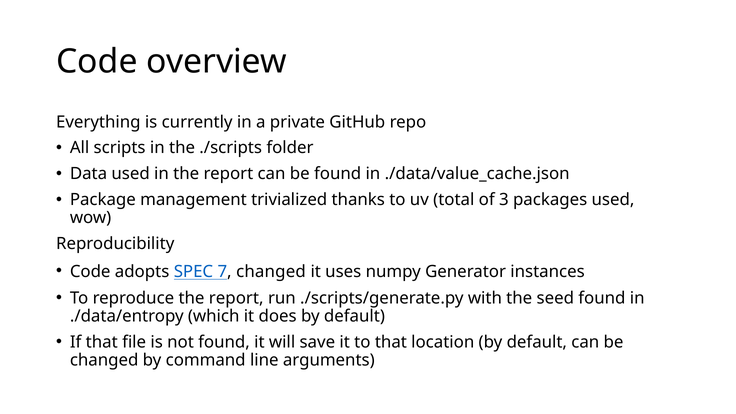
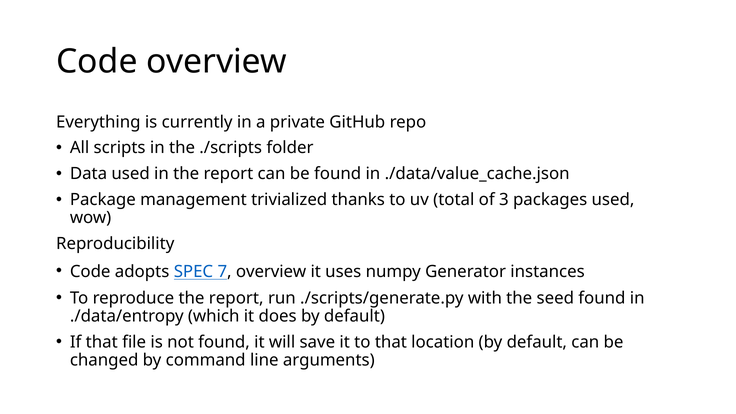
7 changed: changed -> overview (271, 272)
